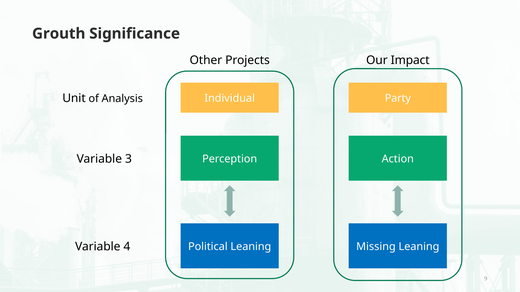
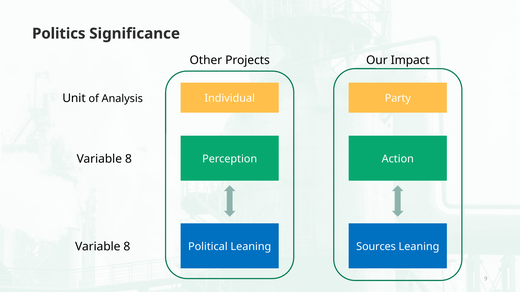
Grouth: Grouth -> Politics (59, 34)
3: 3 -> 8 (128, 159)
4: 4 -> 8 (127, 247)
Missing: Missing -> Sources (376, 247)
